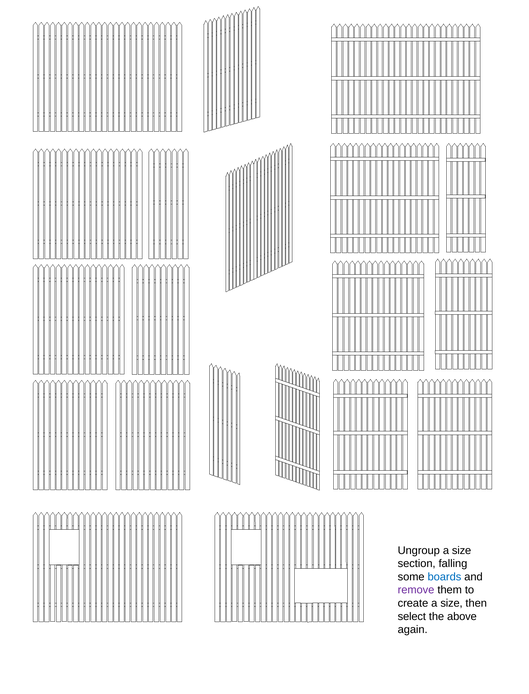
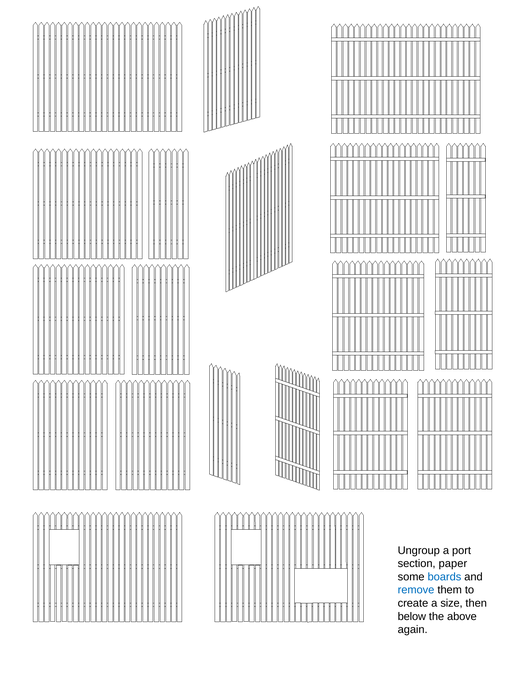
Ungroup a size: size -> port (462, 551)
falling: falling -> paper (453, 564)
remove colour: purple -> blue (416, 590)
select: select -> below (412, 617)
